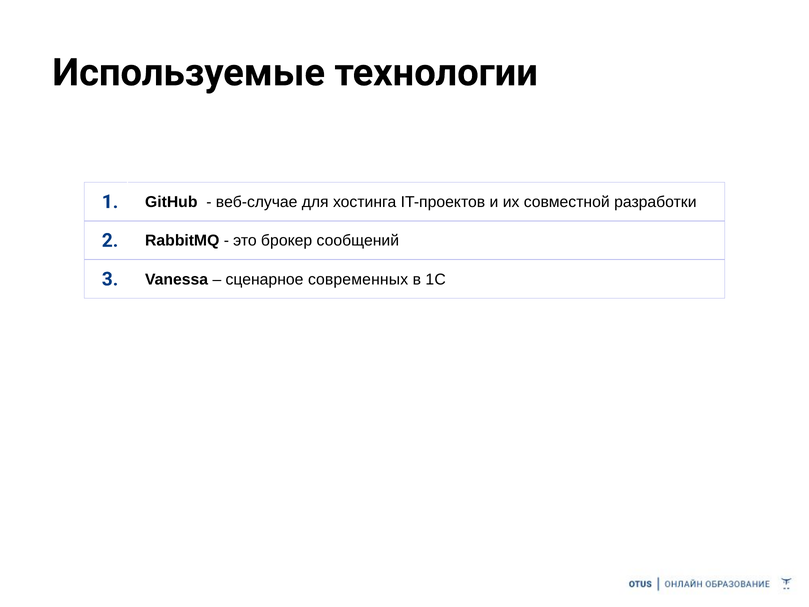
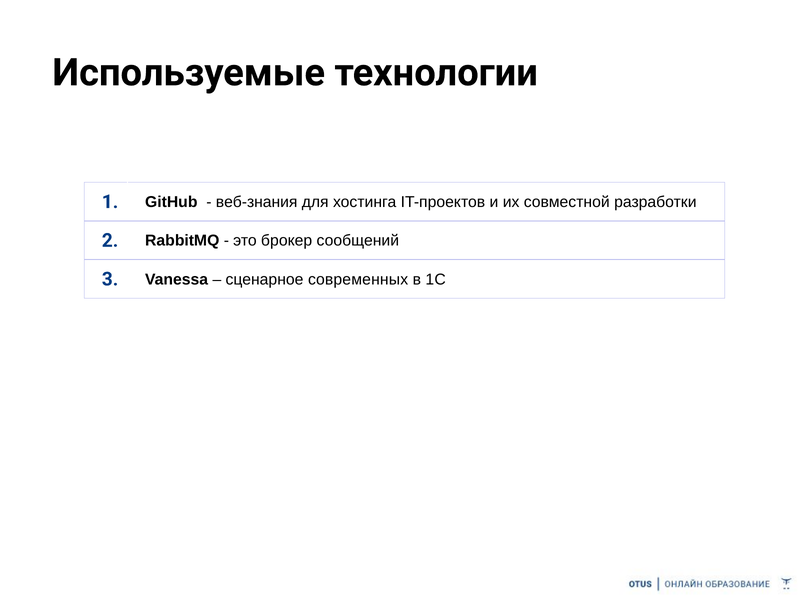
веб-случае: веб-случае -> веб-знания (257, 202)
